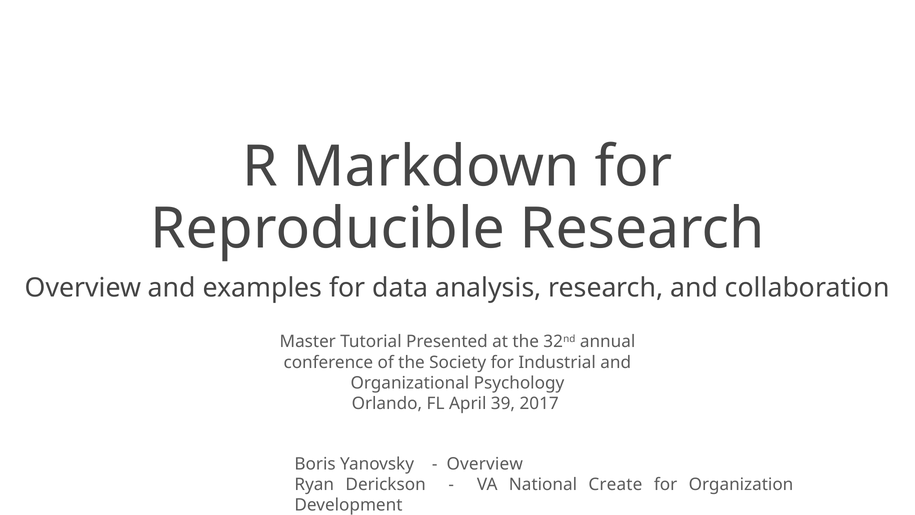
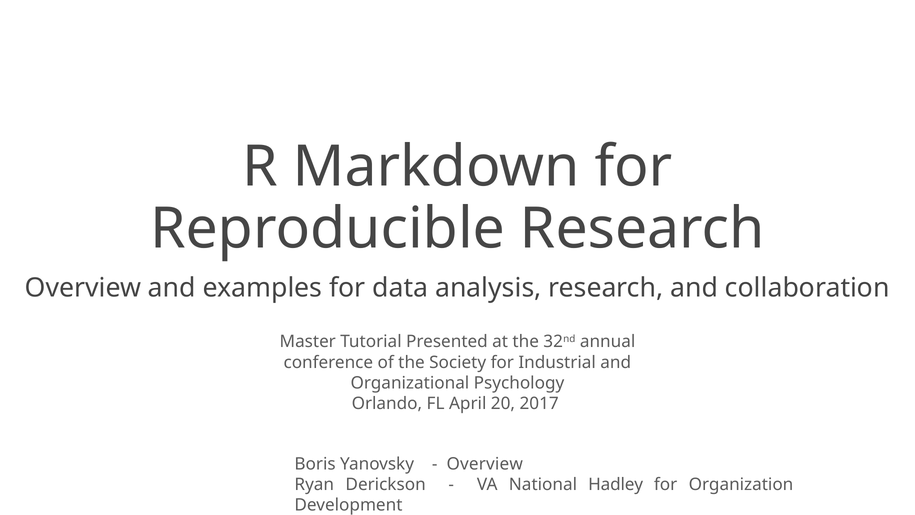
39: 39 -> 20 (503, 403)
Create: Create -> Hadley (616, 484)
